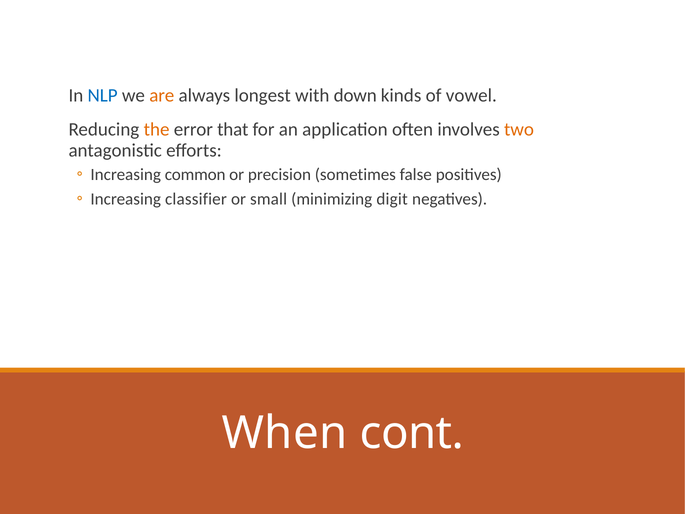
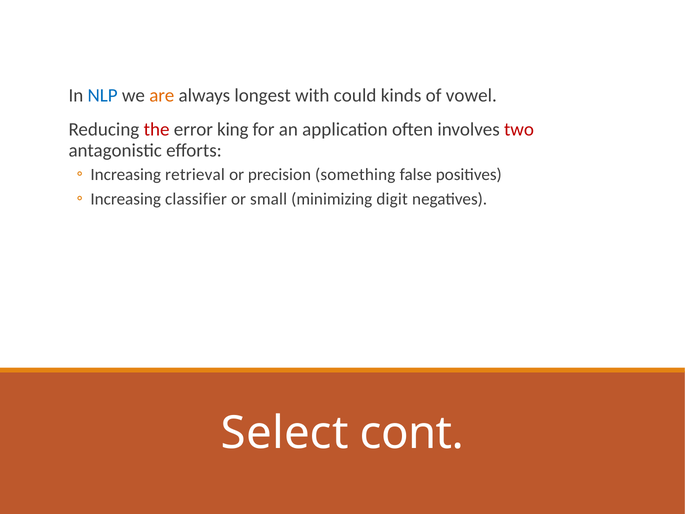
down: down -> could (355, 95)
the colour: orange -> red (157, 130)
that: that -> king (233, 130)
two colour: orange -> red (519, 130)
common: common -> retrieval (195, 174)
sometimes: sometimes -> something (355, 174)
When: When -> Select (285, 433)
